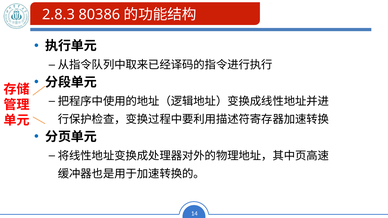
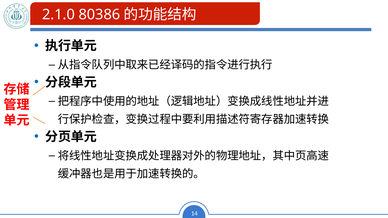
2.8.3: 2.8.3 -> 2.1.0 (58, 15)
